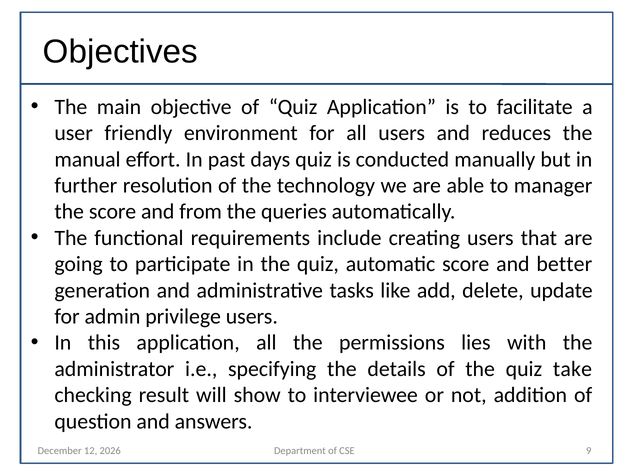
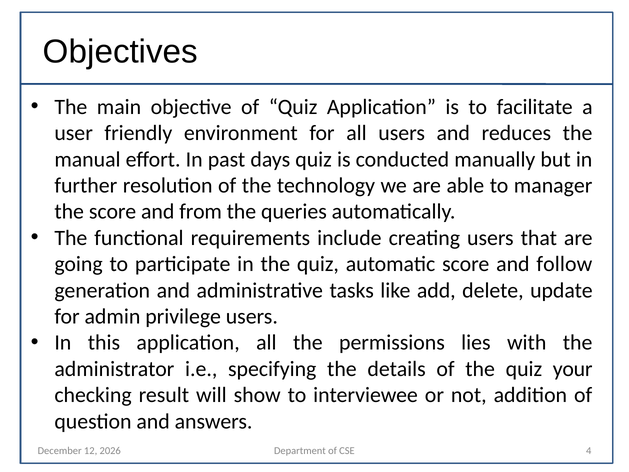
better: better -> follow (564, 264)
take: take -> your (573, 369)
9: 9 -> 4 (589, 450)
